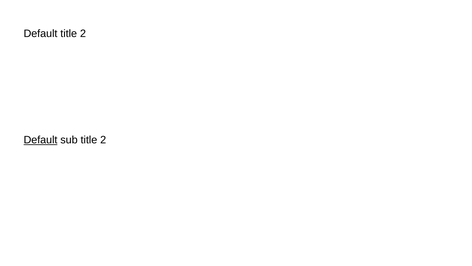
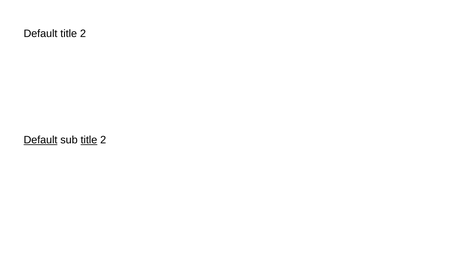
title underline: none -> present (89, 140)
